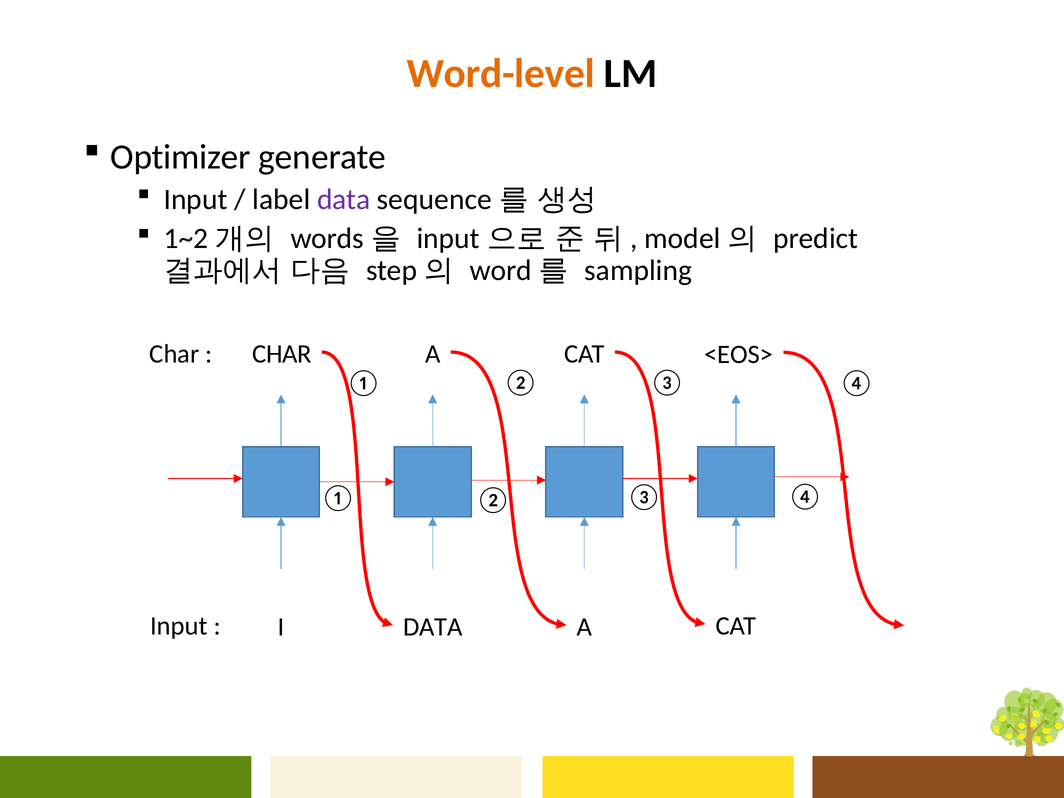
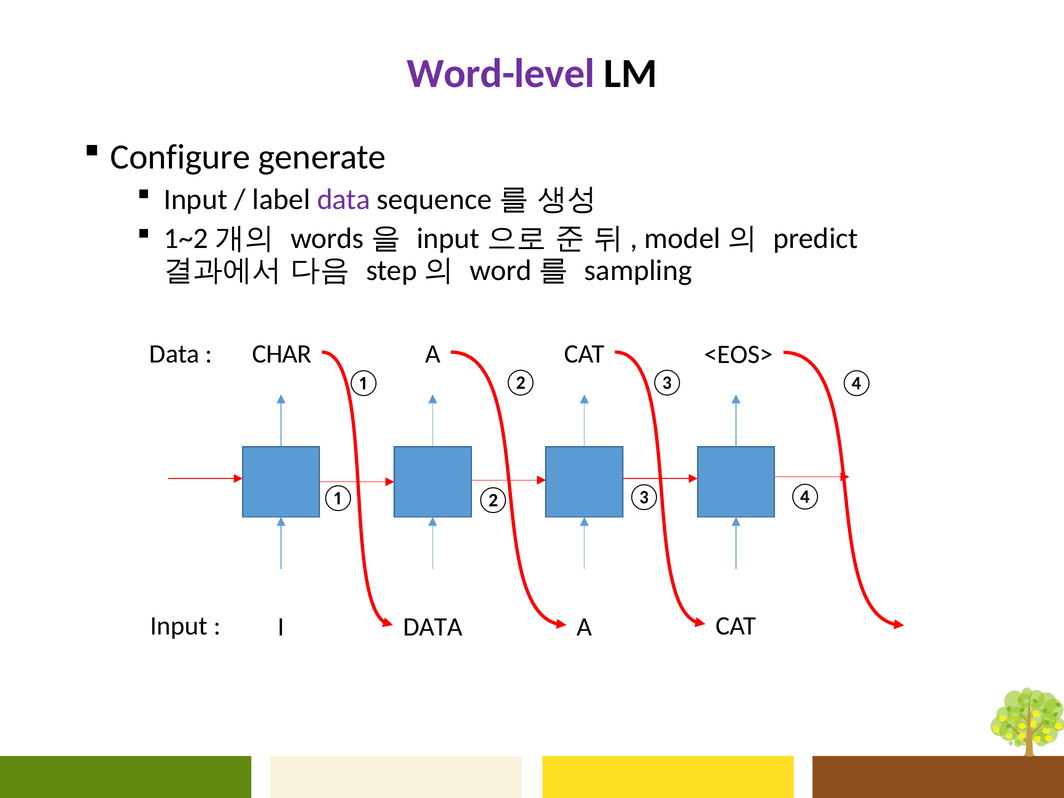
Word-level colour: orange -> purple (501, 74)
Optimizer: Optimizer -> Configure (180, 157)
Char: Char -> Data (174, 354)
